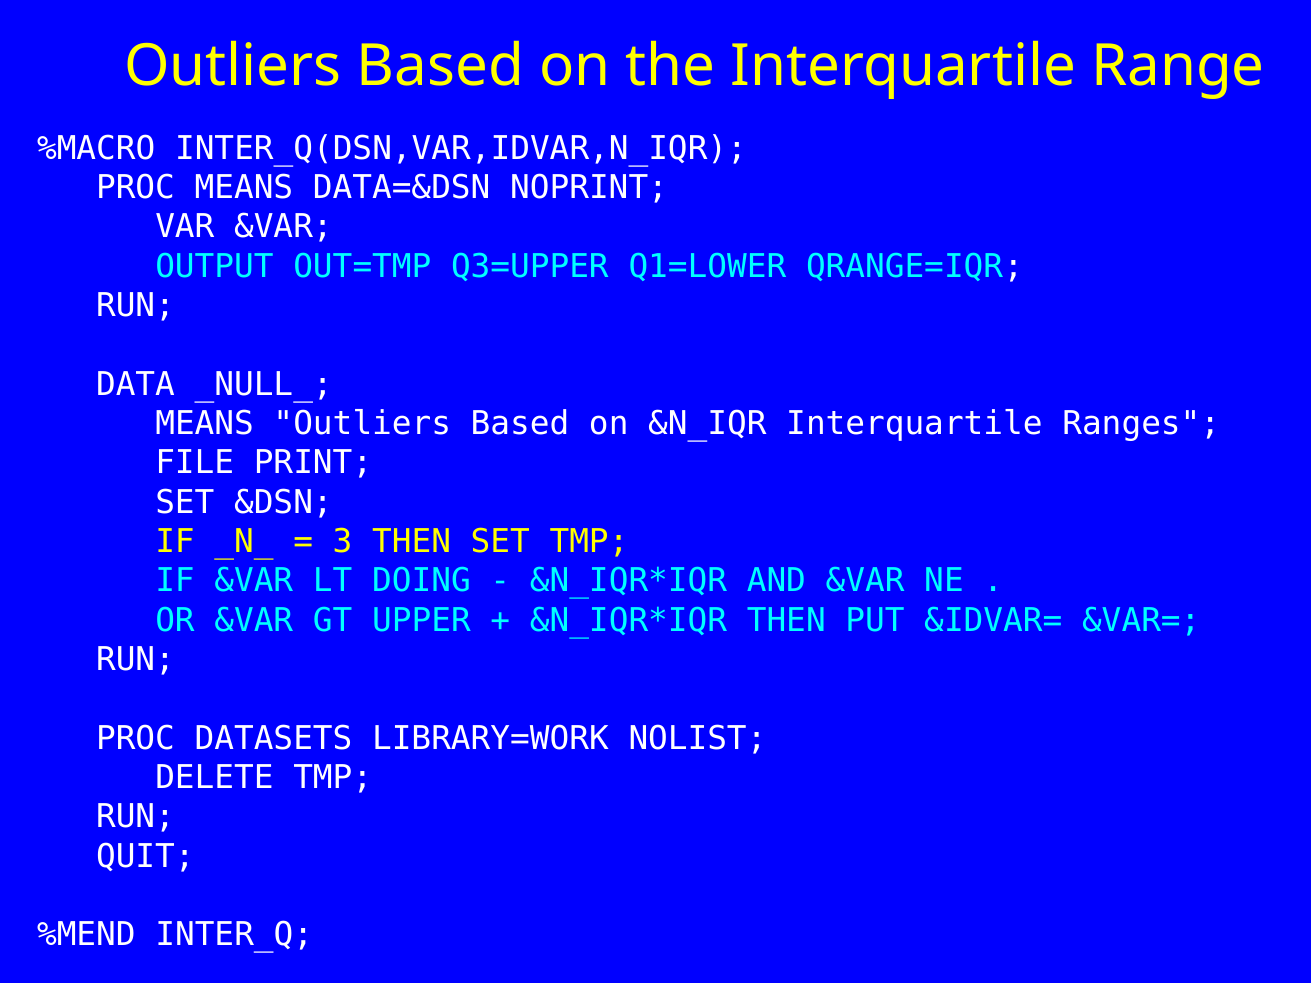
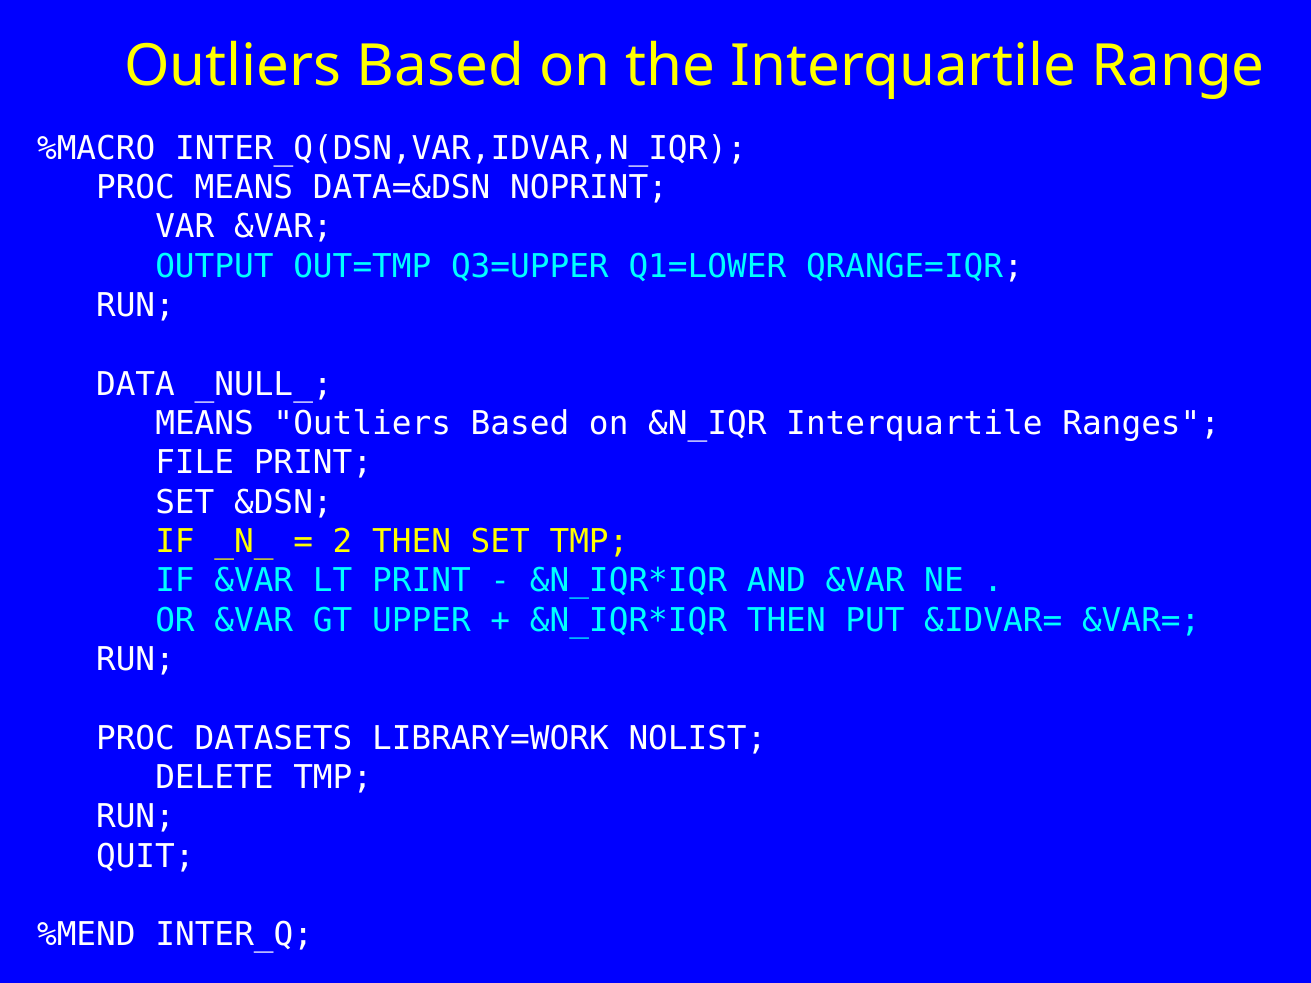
3: 3 -> 2 (342, 542)
LT DOING: DOING -> PRINT (421, 581)
